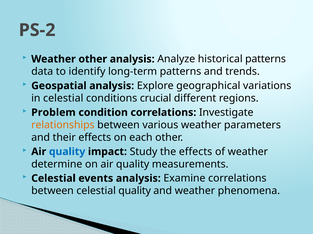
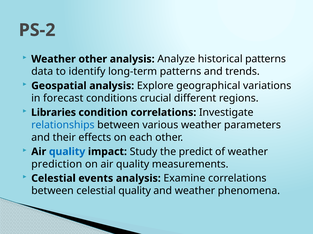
in celestial: celestial -> forecast (63, 99)
Problem: Problem -> Libraries (54, 113)
relationships colour: orange -> blue (63, 125)
the effects: effects -> predict (196, 152)
determine: determine -> prediction (57, 165)
